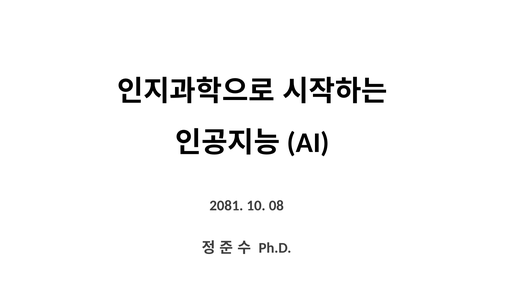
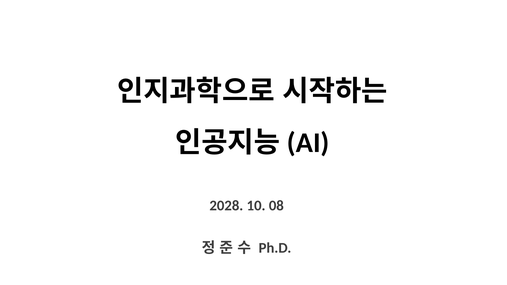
2081: 2081 -> 2028 (226, 206)
